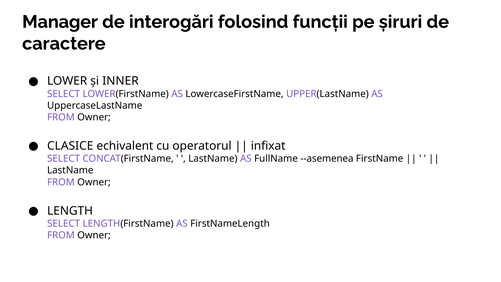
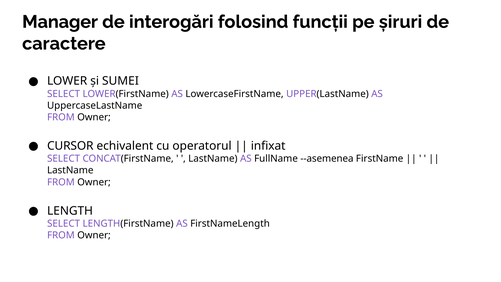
INNER: INNER -> SUMEI (120, 81)
CLASICE: CLASICE -> CURSOR (70, 146)
